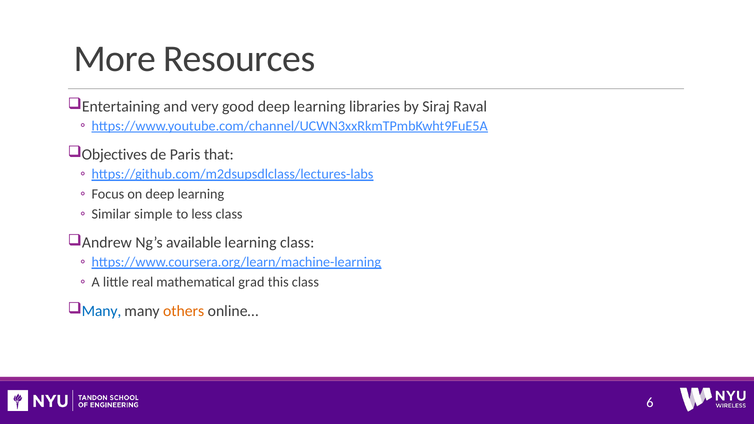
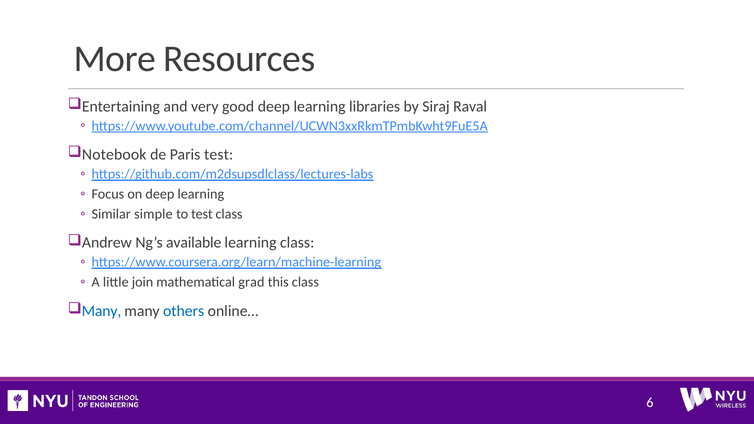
Objectives: Objectives -> Notebook (114, 155)
Paris that: that -> test (219, 155)
to less: less -> test (202, 214)
real: real -> join (142, 282)
others colour: orange -> blue (184, 311)
